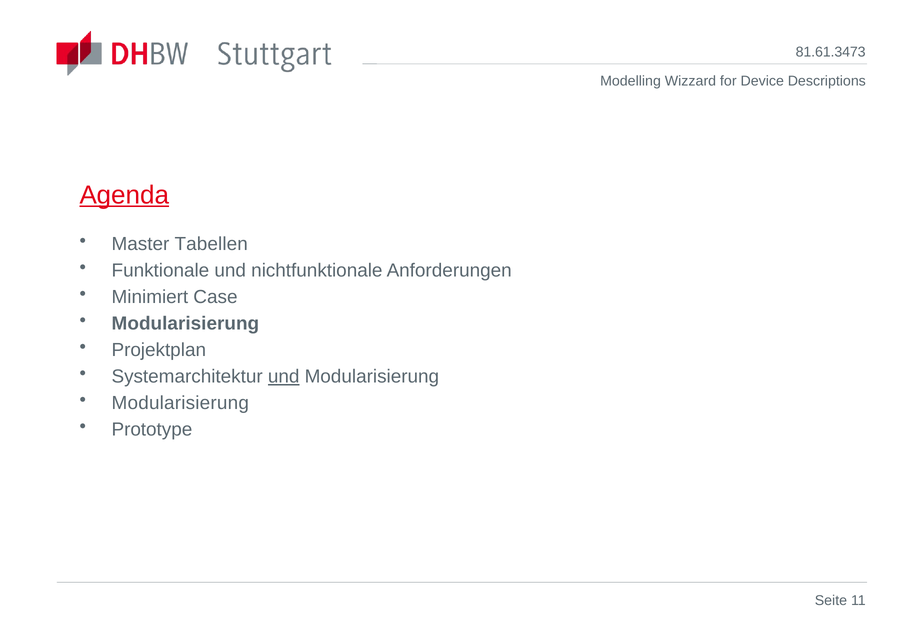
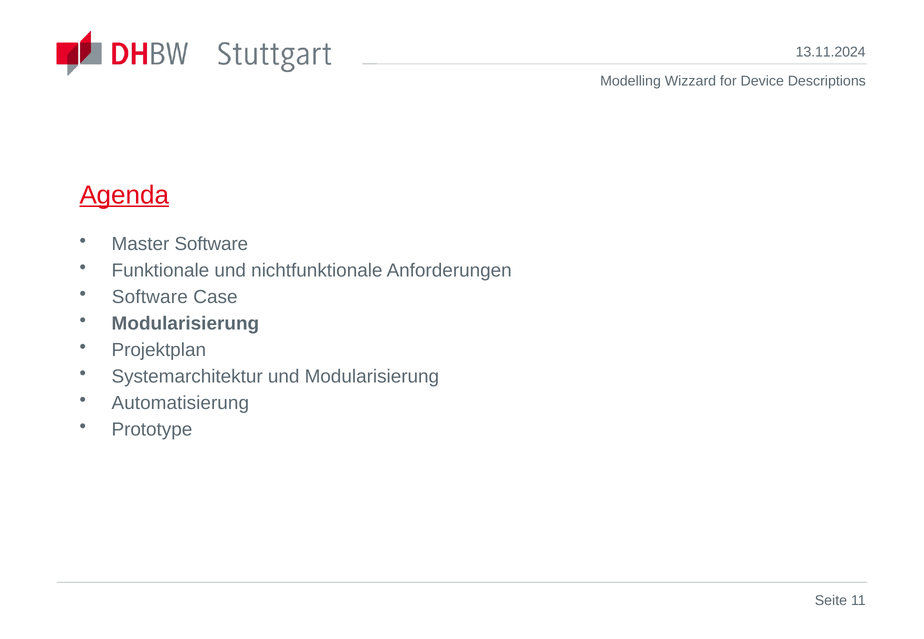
81.61.3473: 81.61.3473 -> 13.11.2024 (831, 52)
Master Tabellen: Tabellen -> Software (211, 244)
Minimiert: Minimiert -> Software (150, 297)
und underline: present -> none (284, 377)
Modularisierung: Modularisierung -> Automatisierung (180, 404)
